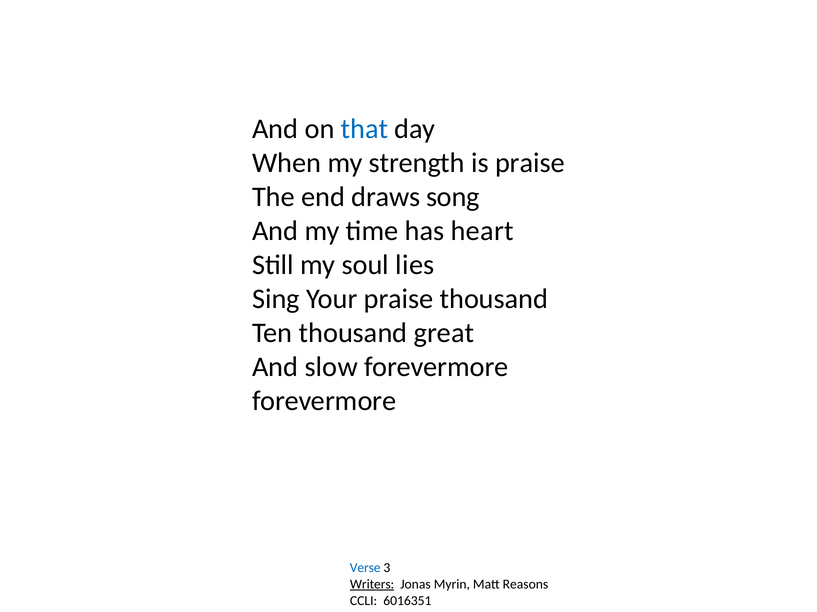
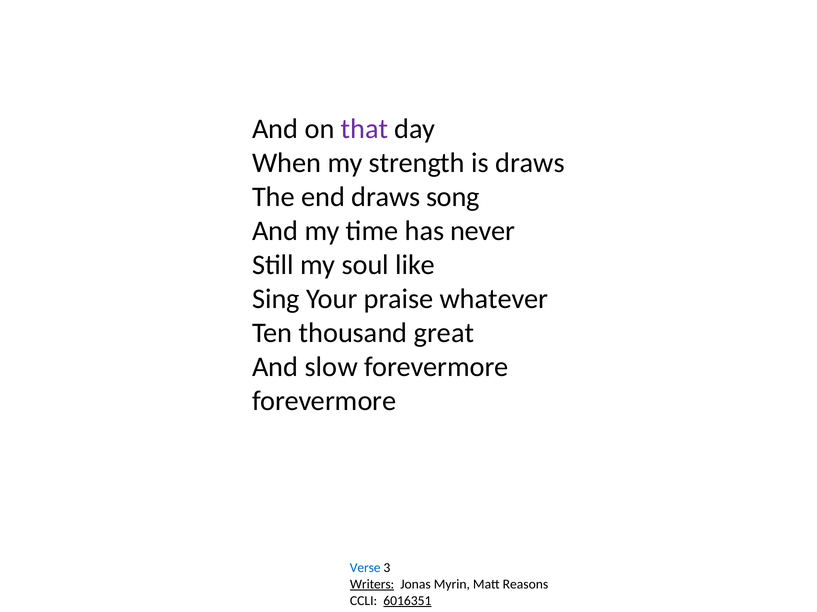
that colour: blue -> purple (364, 129)
is praise: praise -> draws (530, 163)
heart: heart -> never (483, 231)
lies: lies -> like (415, 265)
praise thousand: thousand -> whatever (494, 299)
6016351 underline: none -> present (407, 601)
